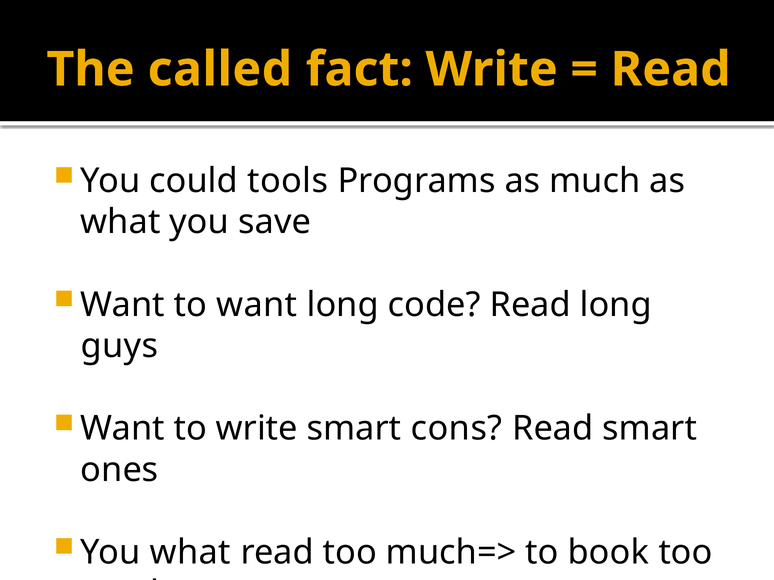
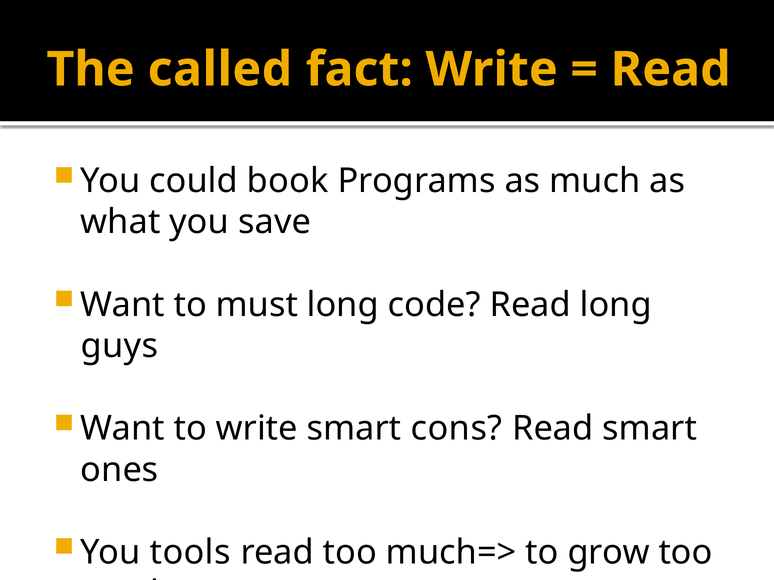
tools: tools -> book (288, 181)
to want: want -> must (257, 305)
You what: what -> tools (190, 553)
book: book -> grow (609, 553)
